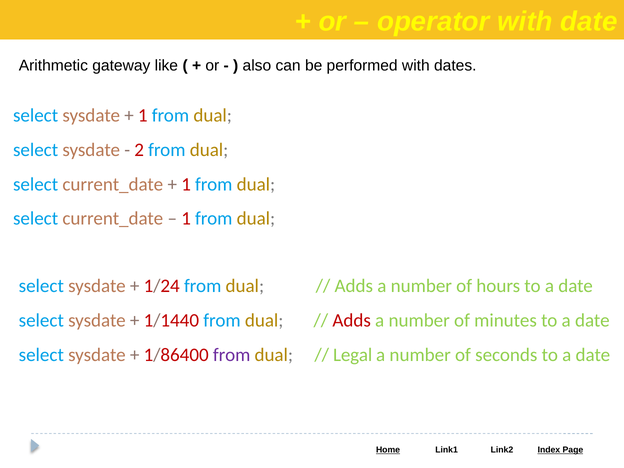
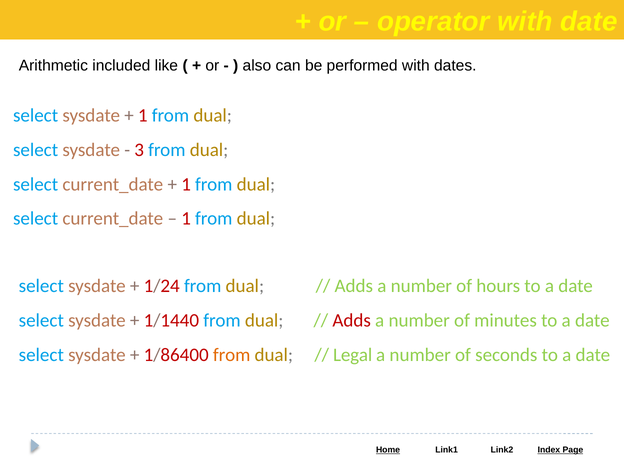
gateway: gateway -> included (121, 66)
2: 2 -> 3 (139, 150)
from colour: purple -> orange (232, 355)
